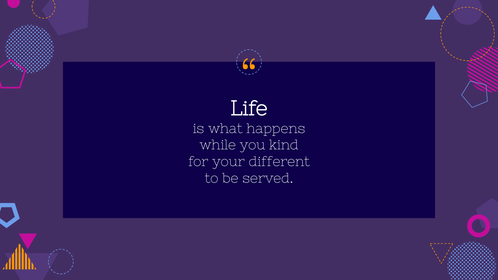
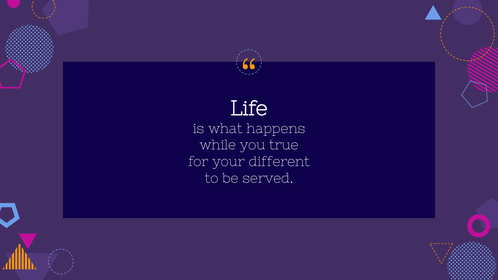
kind: kind -> true (284, 145)
